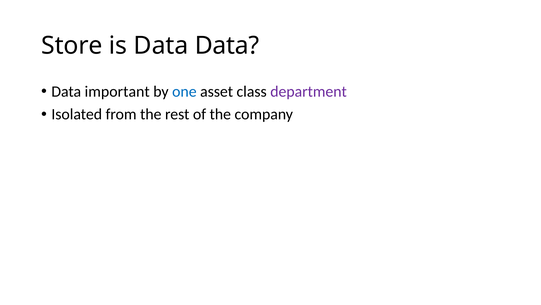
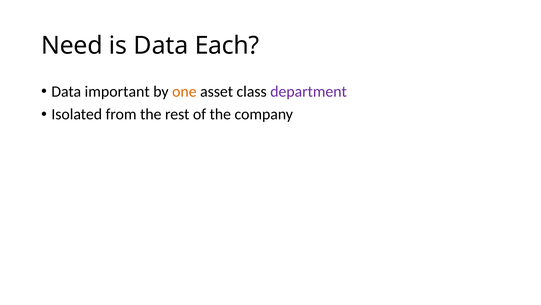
Store: Store -> Need (72, 45)
Data Data: Data -> Each (227, 45)
one colour: blue -> orange (184, 91)
